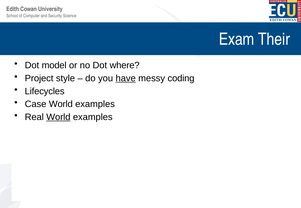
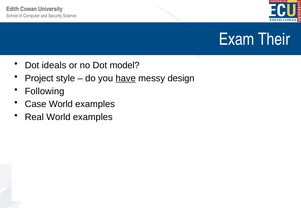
model: model -> ideals (54, 65)
where: where -> model (125, 65)
coding: coding -> design (181, 78)
Lifecycles: Lifecycles -> Following (45, 91)
World underline: present -> none (58, 117)
